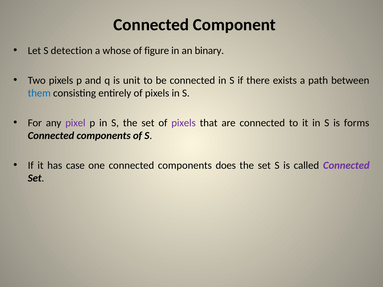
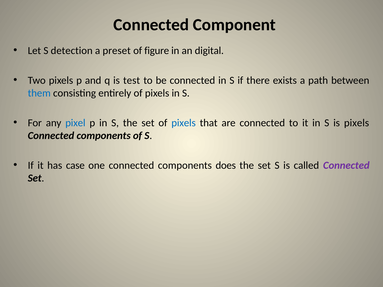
whose: whose -> preset (117, 51)
binary: binary -> digital (209, 51)
unit: unit -> test (132, 80)
pixel colour: purple -> blue (75, 123)
pixels colour: purple -> blue (184, 123)
is forms: forms -> pixels (357, 123)
